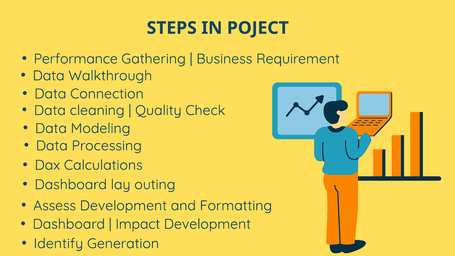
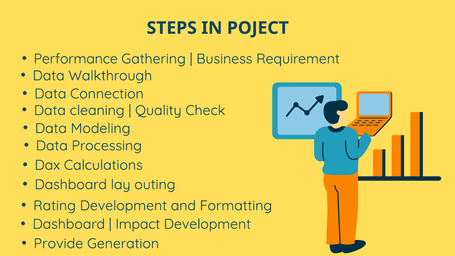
Assess: Assess -> Rating (55, 206)
Identify: Identify -> Provide (58, 243)
